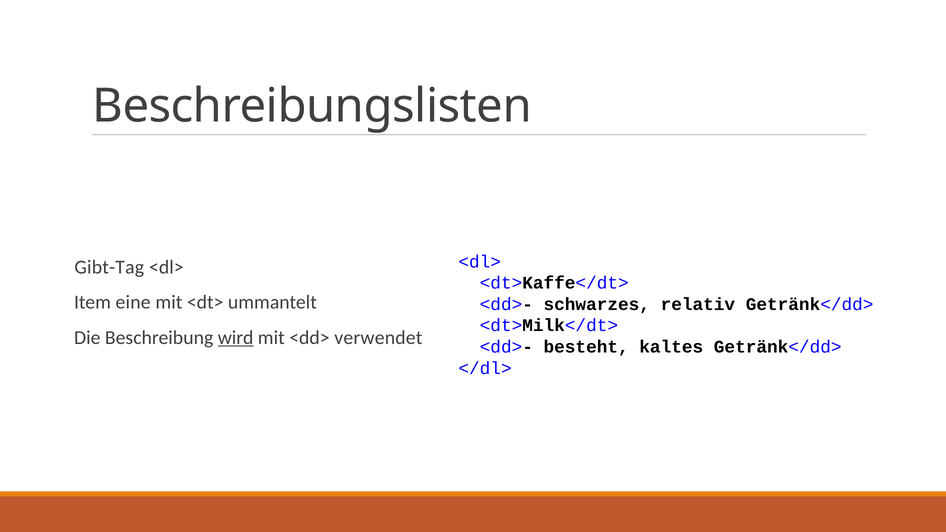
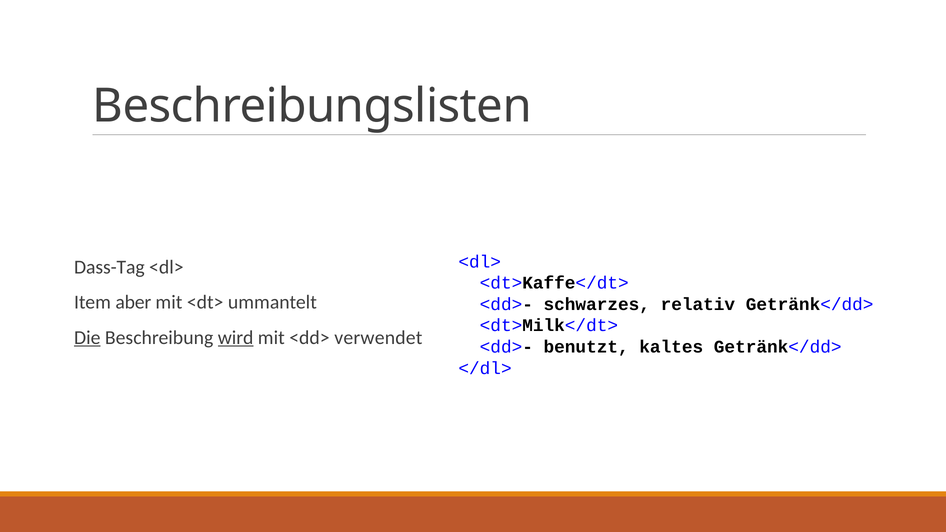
Gibt-Tag: Gibt-Tag -> Dass-Tag (109, 267)
eine: eine -> aber (133, 303)
Die underline: none -> present (87, 338)
besteht: besteht -> benutzt (586, 347)
